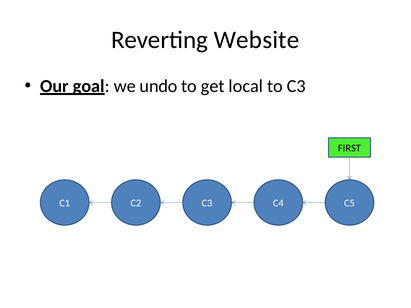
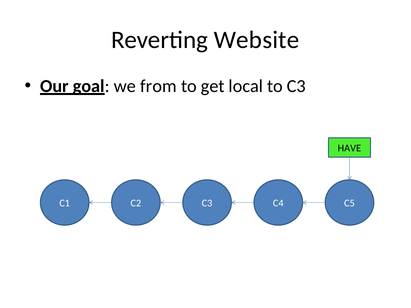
undo: undo -> from (158, 86)
FIRST: FIRST -> HAVE (349, 148)
